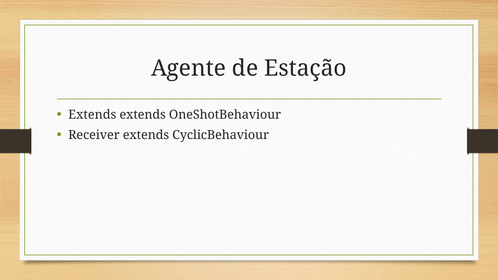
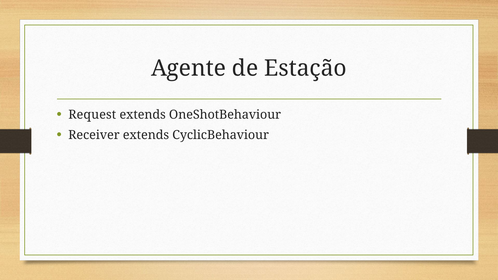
Extends: Extends -> Request (92, 115)
